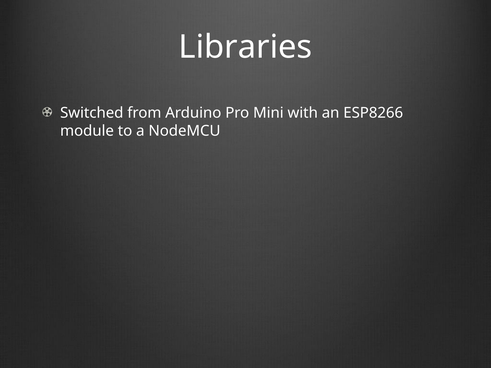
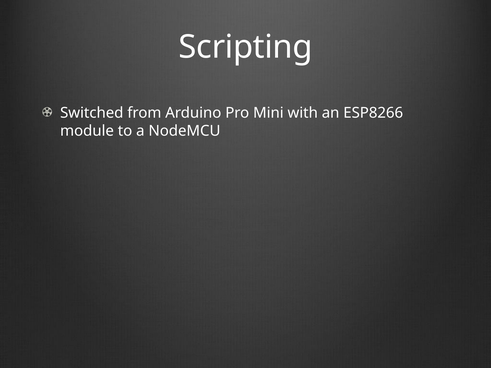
Libraries: Libraries -> Scripting (246, 47)
